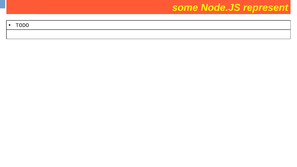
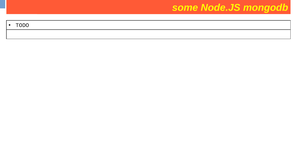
represent: represent -> mongodb (266, 8)
